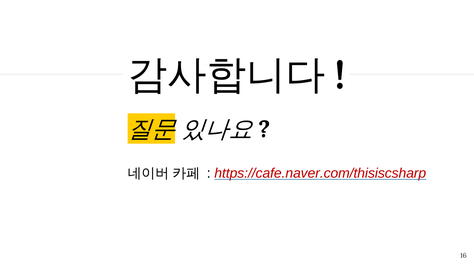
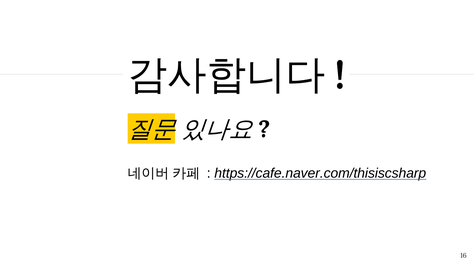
https://cafe.naver.com/thisiscsharp colour: red -> black (320, 173)
